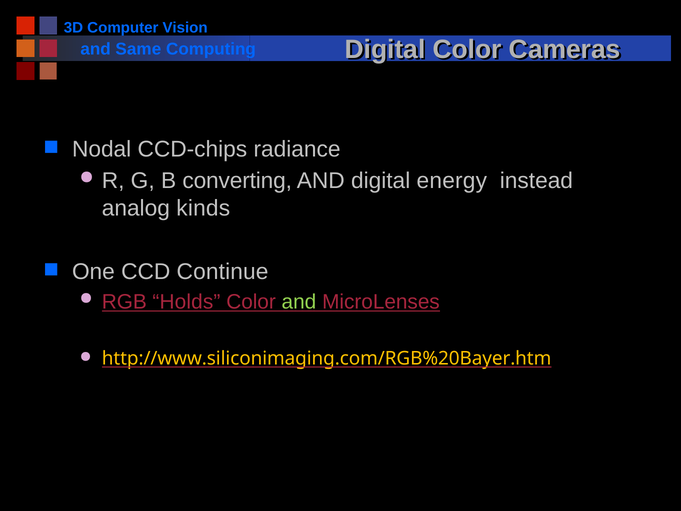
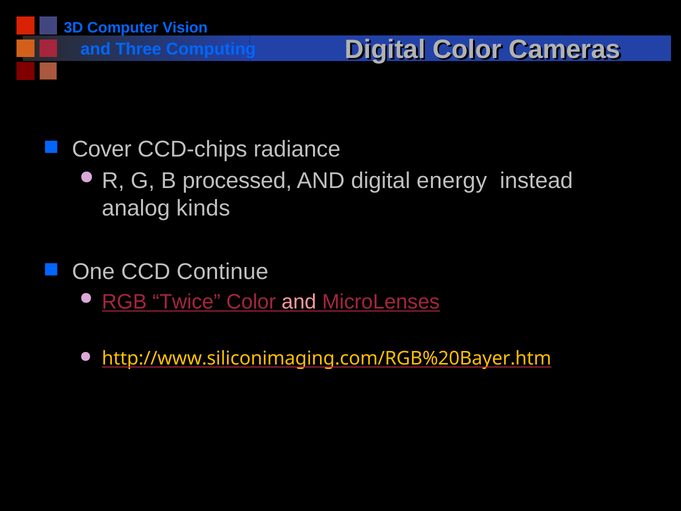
Same: Same -> Three (138, 49)
Nodal: Nodal -> Cover (102, 149)
converting: converting -> processed (237, 181)
Holds: Holds -> Twice (187, 302)
and colour: light green -> pink (299, 302)
